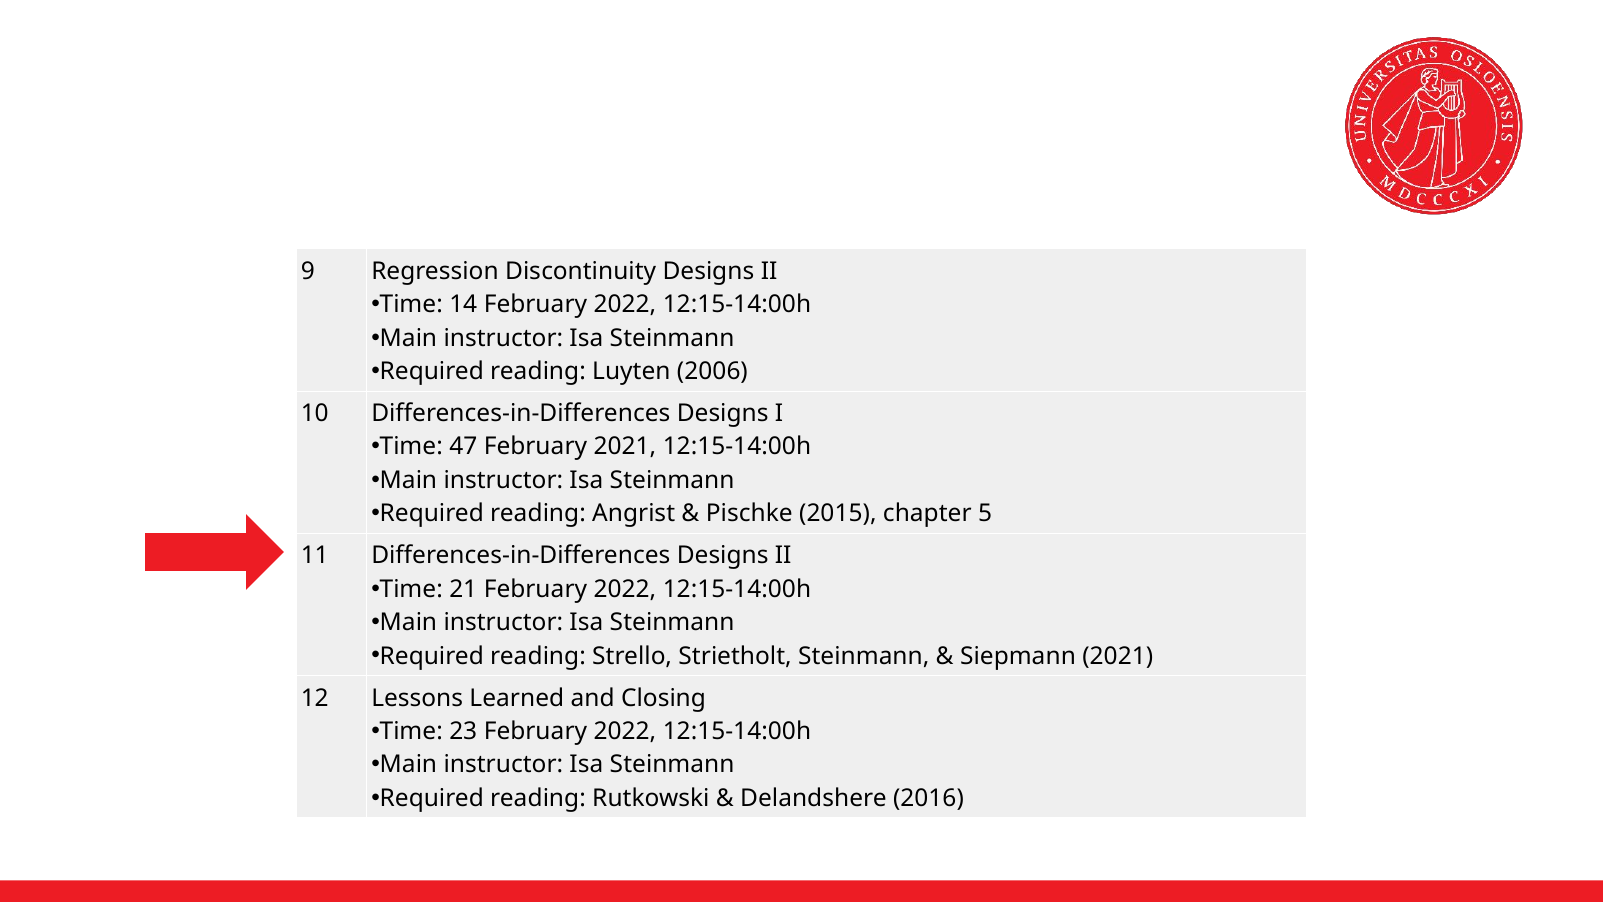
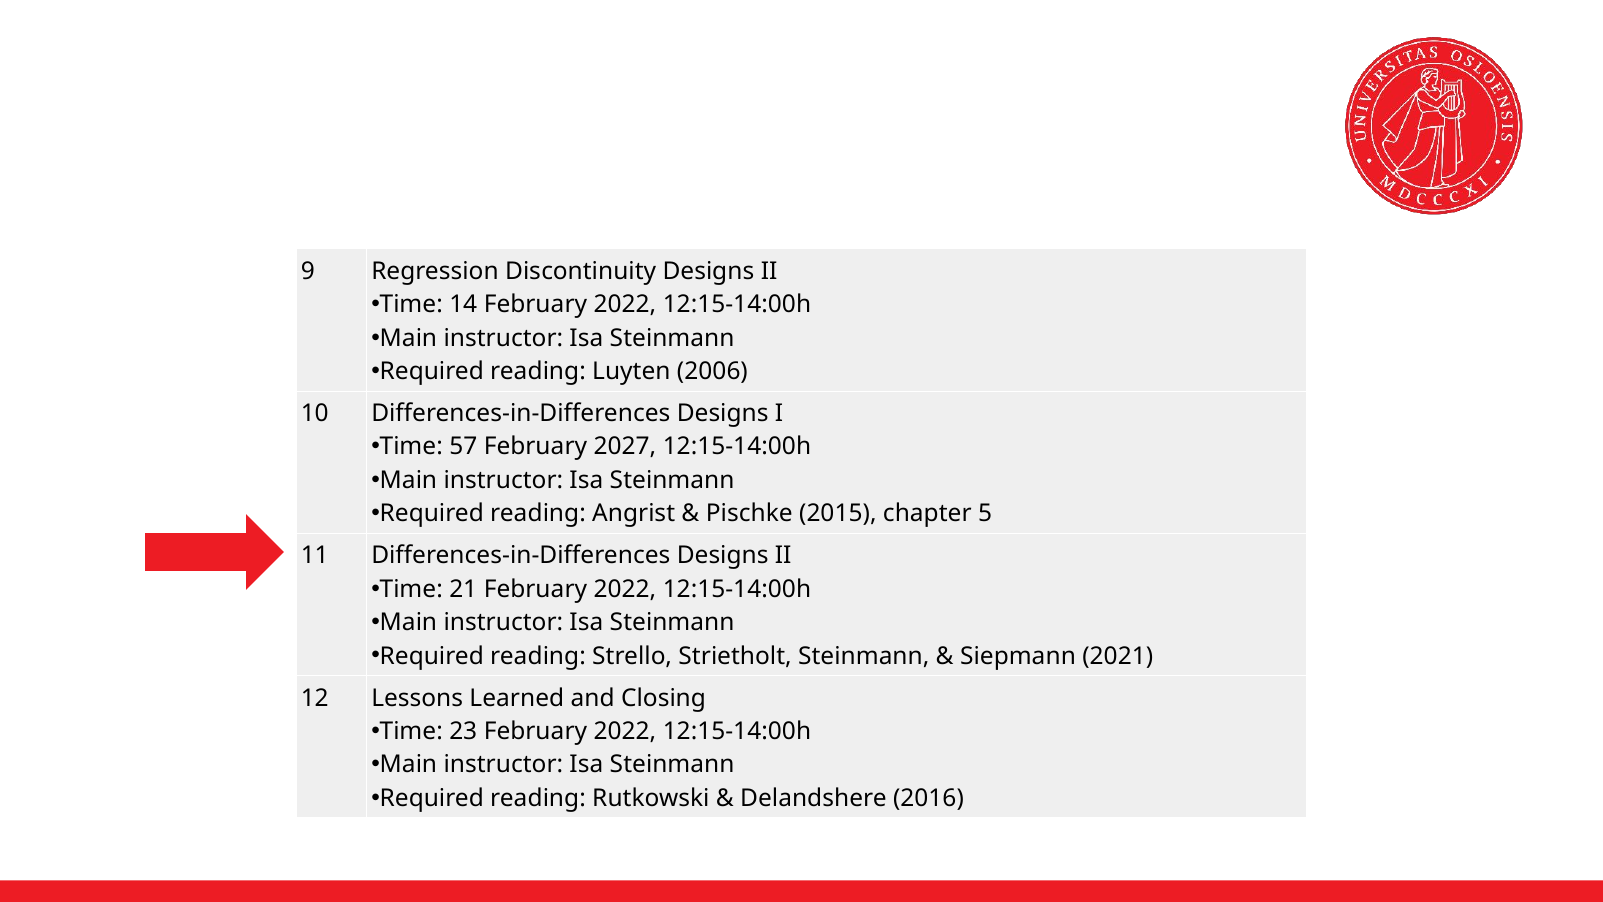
47: 47 -> 57 (463, 447)
February 2021: 2021 -> 2027 (625, 447)
